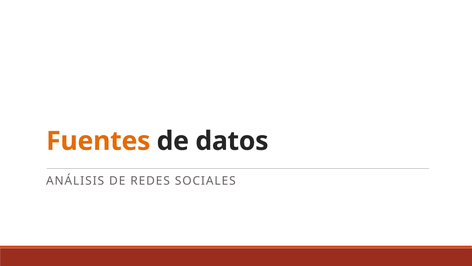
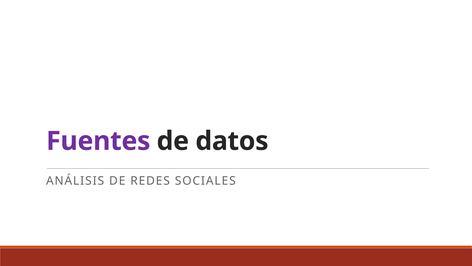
Fuentes colour: orange -> purple (98, 141)
